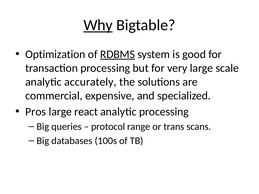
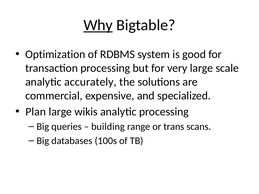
RDBMS underline: present -> none (118, 54)
Pros: Pros -> Plan (36, 112)
react: react -> wikis (86, 112)
protocol: protocol -> building (108, 127)
